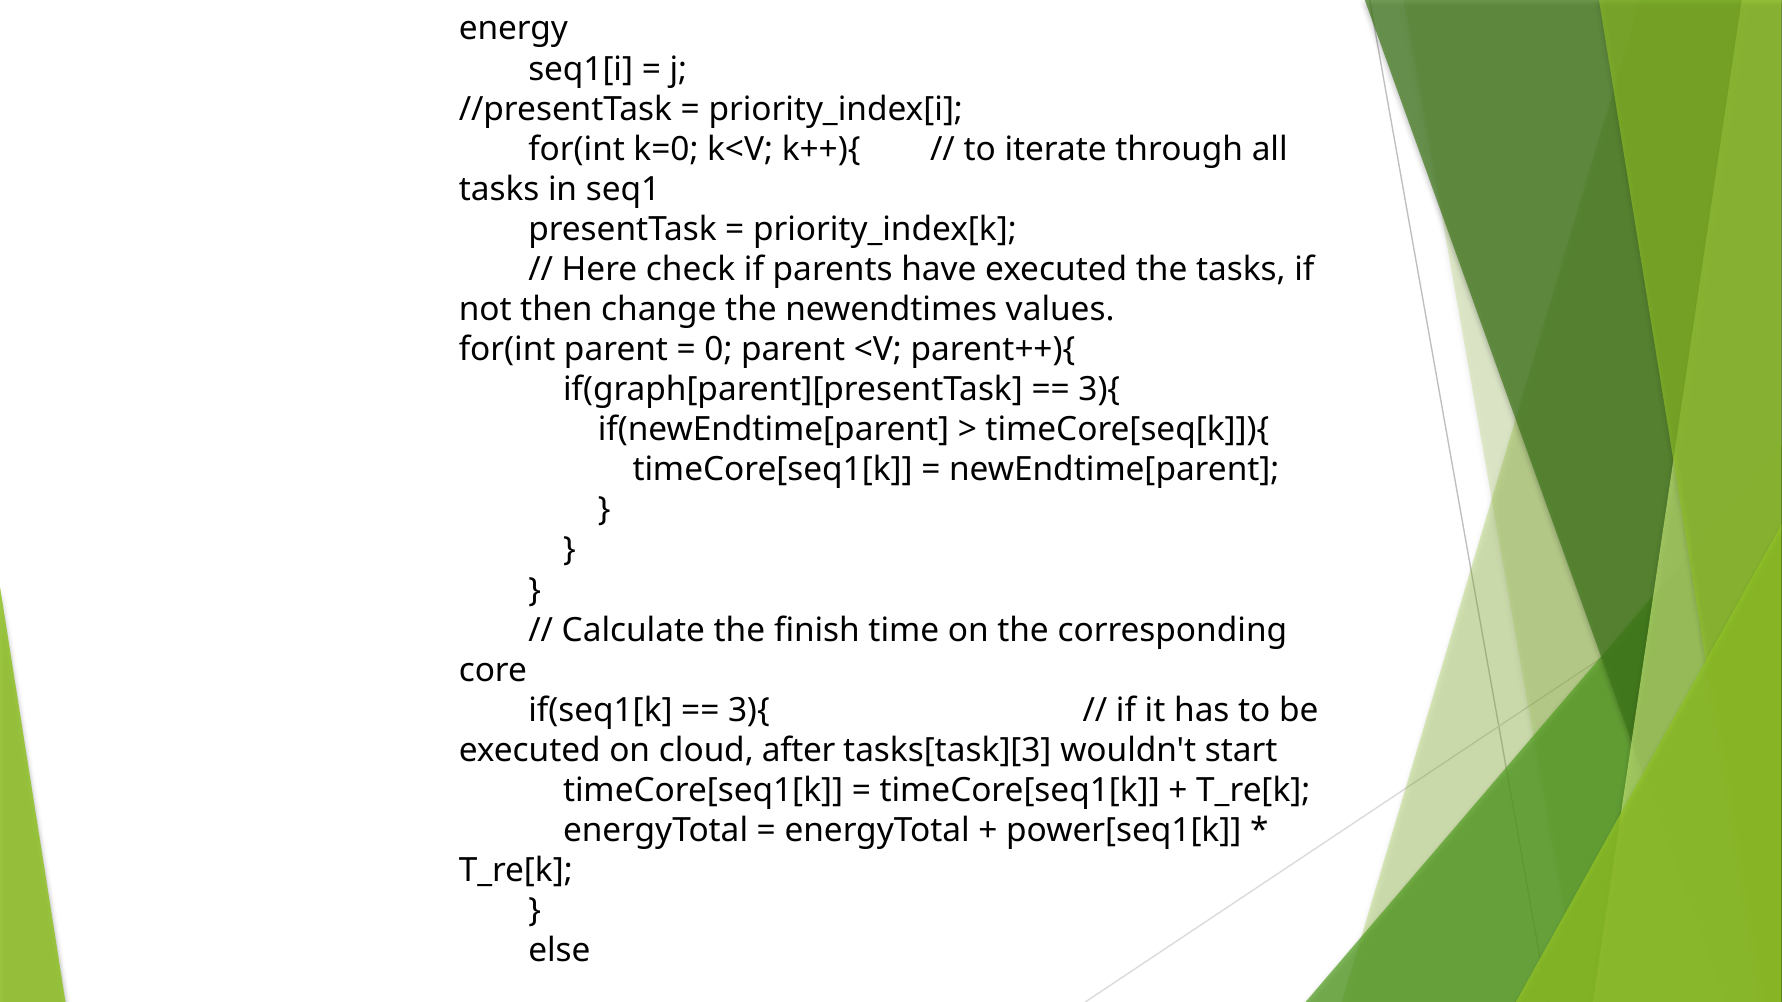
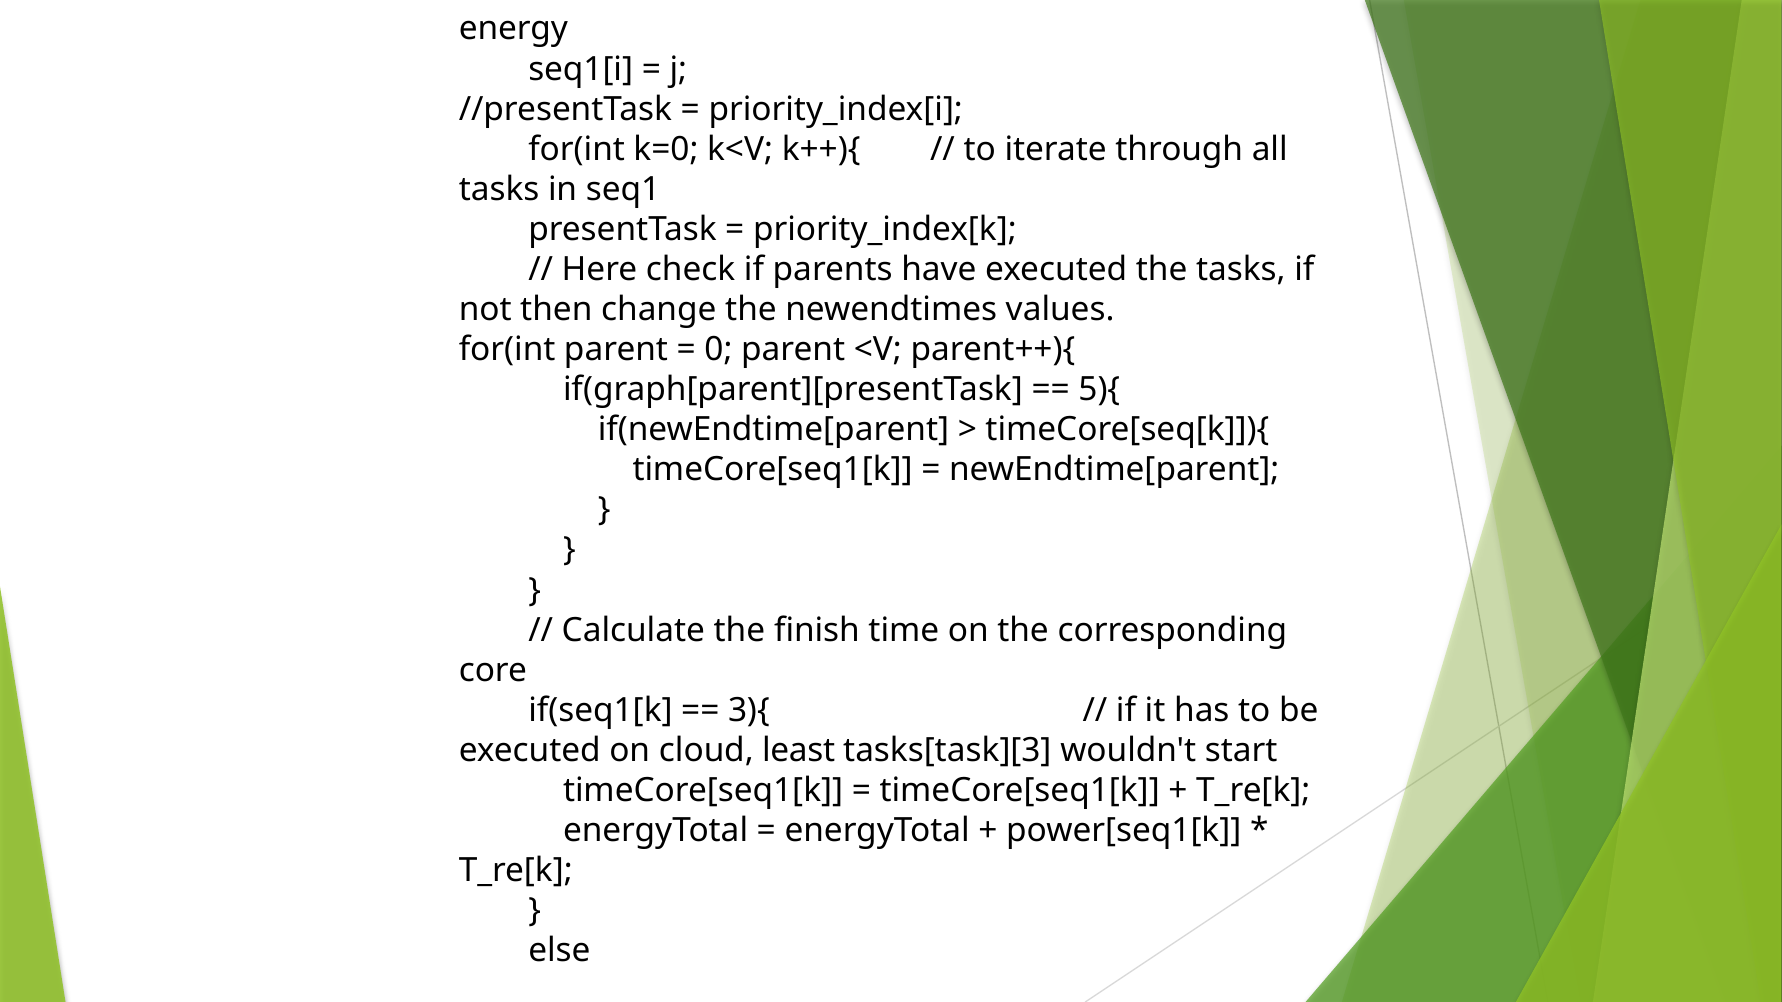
3){: 3){ -> 5){ (1099, 390)
after: after -> least (799, 751)
